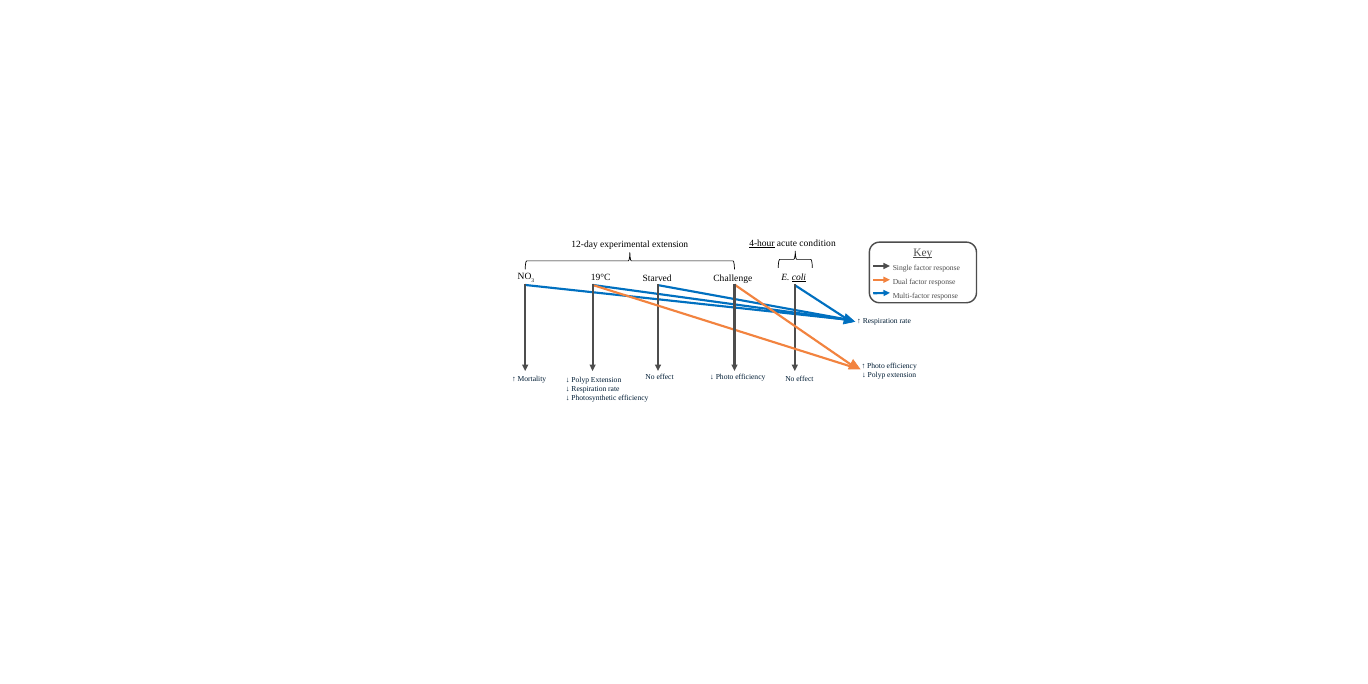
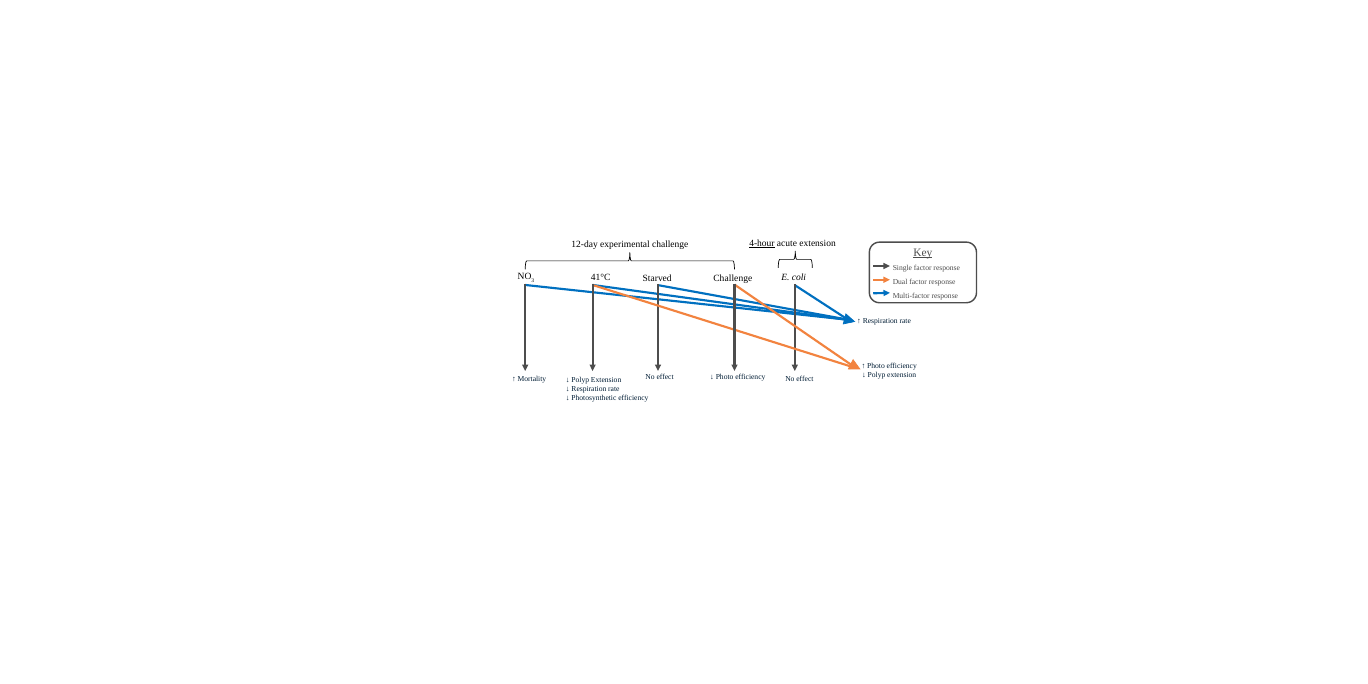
acute condition: condition -> extension (818, 243)
experimental extension: extension -> challenge (670, 244)
19°C: 19°C -> 41°C (601, 277)
coli underline: present -> none (799, 278)
